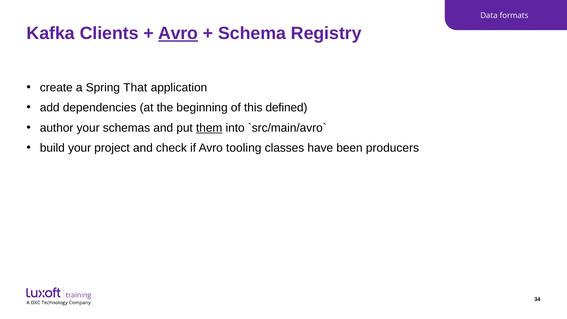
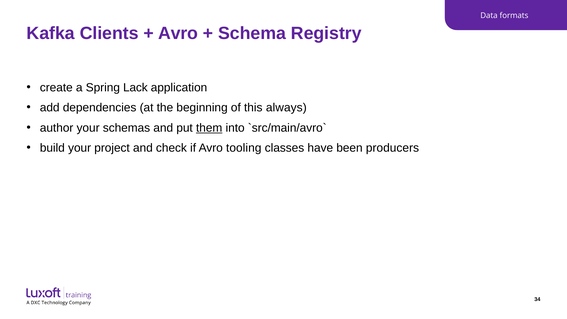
Avro underline: present -> none (178, 33)
That: That -> Lack (135, 88)
defined: defined -> always (286, 108)
